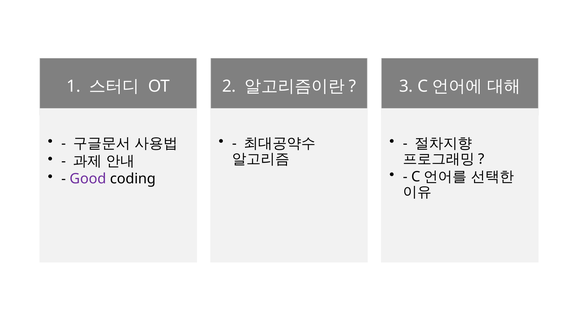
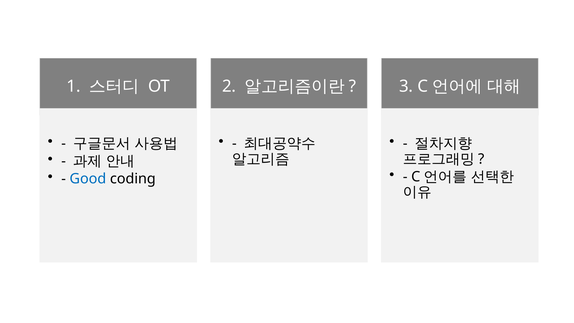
Good colour: purple -> blue (88, 179)
